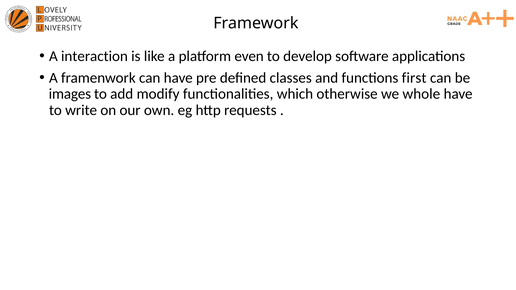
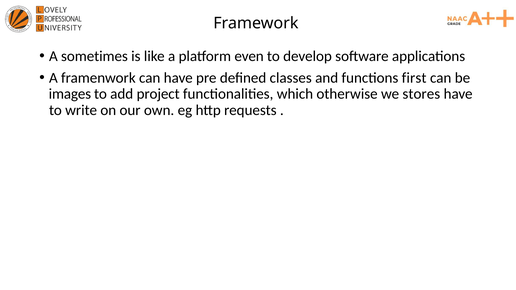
interaction: interaction -> sometimes (94, 56)
modify: modify -> project (158, 94)
whole: whole -> stores (421, 94)
